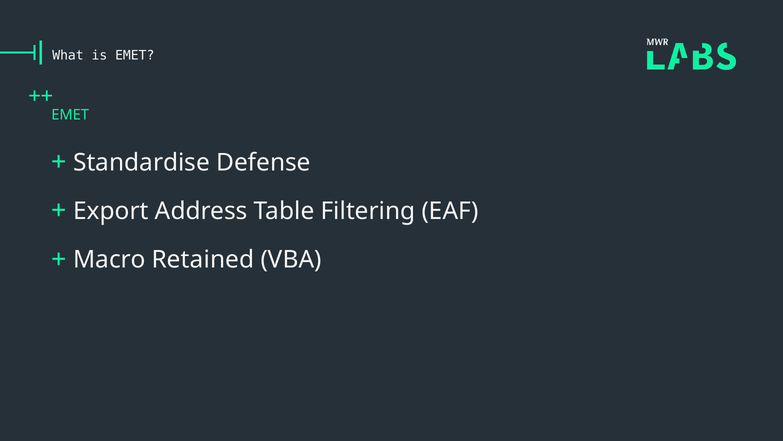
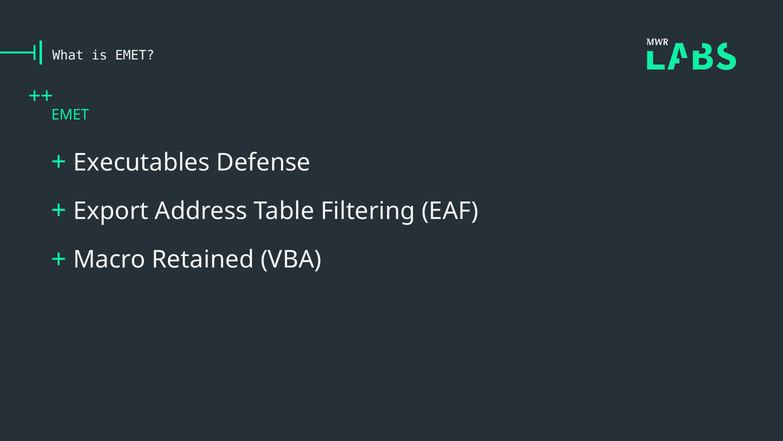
Standardise: Standardise -> Executables (142, 162)
